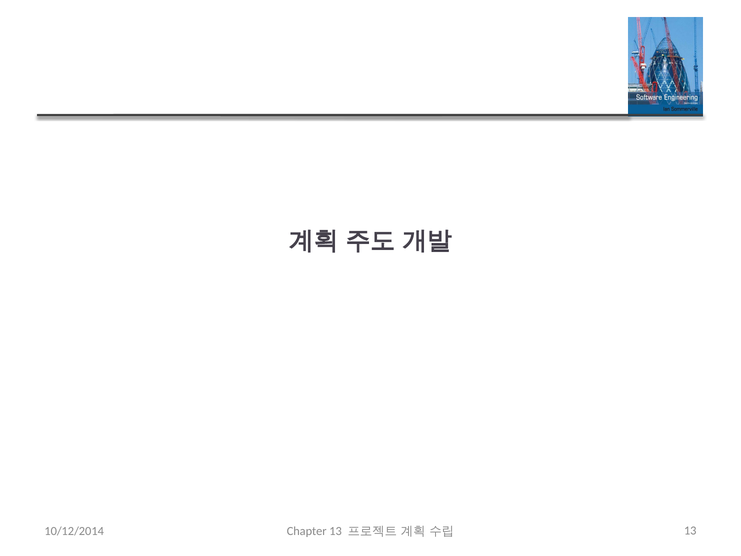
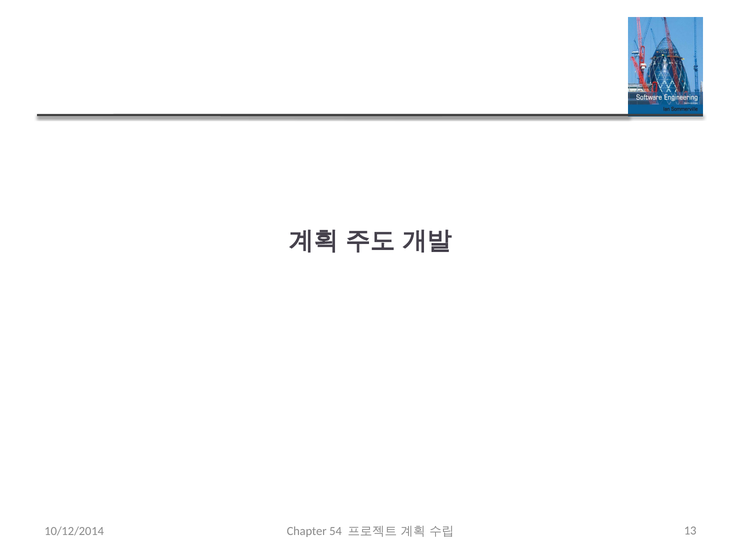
Chapter 13: 13 -> 54 (336, 531)
